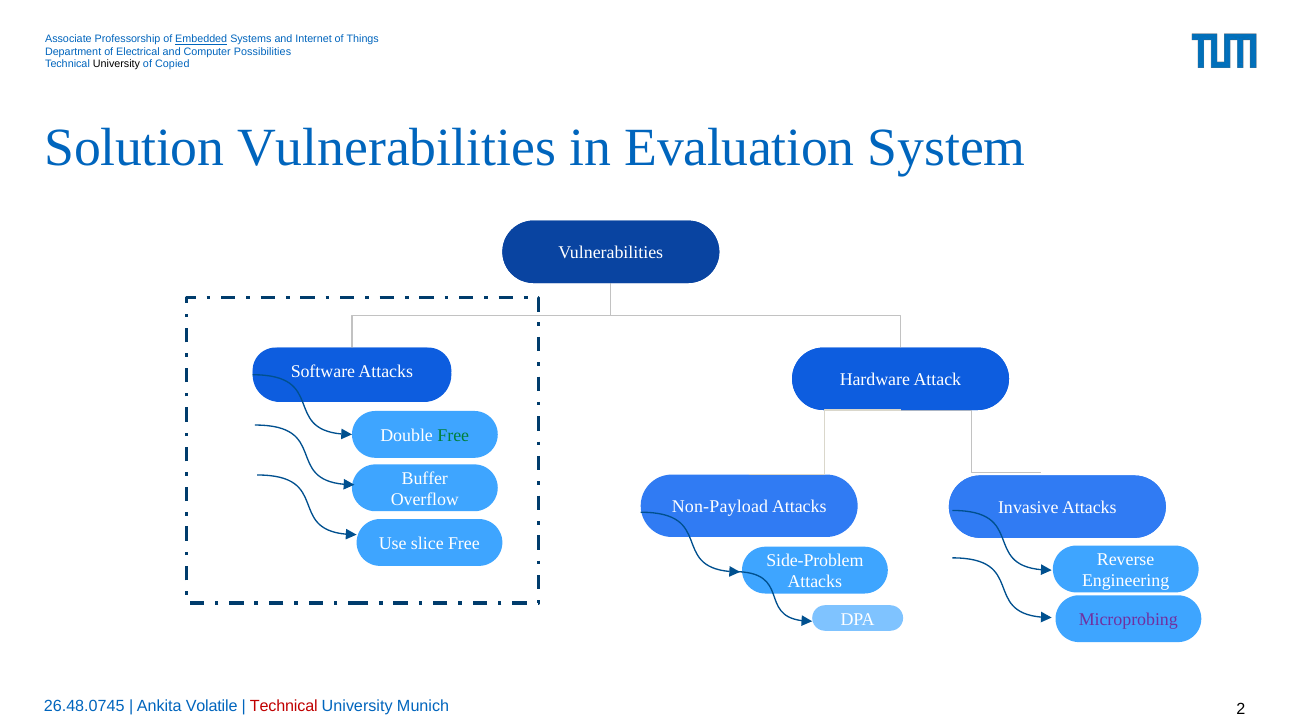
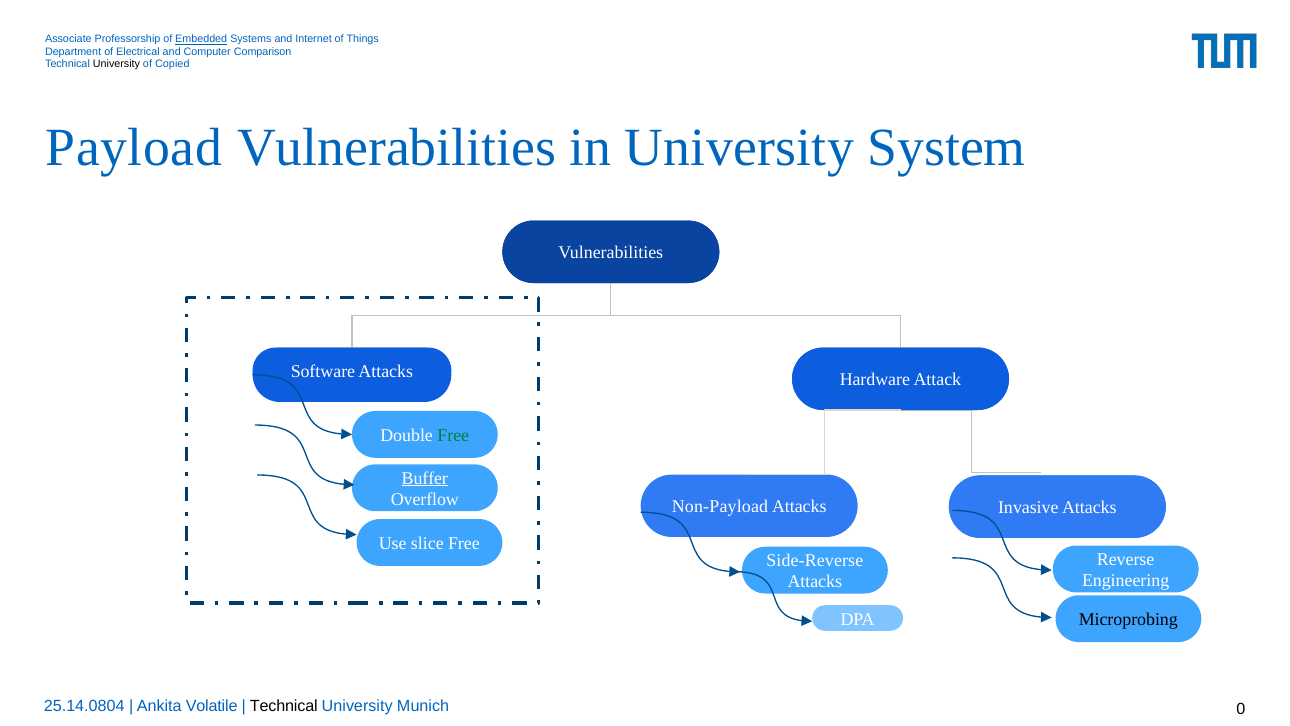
Possibilities: Possibilities -> Comparison (263, 52)
Solution: Solution -> Payload (134, 148)
in Evaluation: Evaluation -> University (739, 148)
Buffer underline: none -> present (425, 478)
Side-Problem: Side-Problem -> Side-Reverse (815, 560)
Microprobing colour: purple -> black (1128, 620)
26.48.0745: 26.48.0745 -> 25.14.0804 (84, 705)
Technical colour: red -> black (284, 705)
2: 2 -> 0 (1241, 709)
